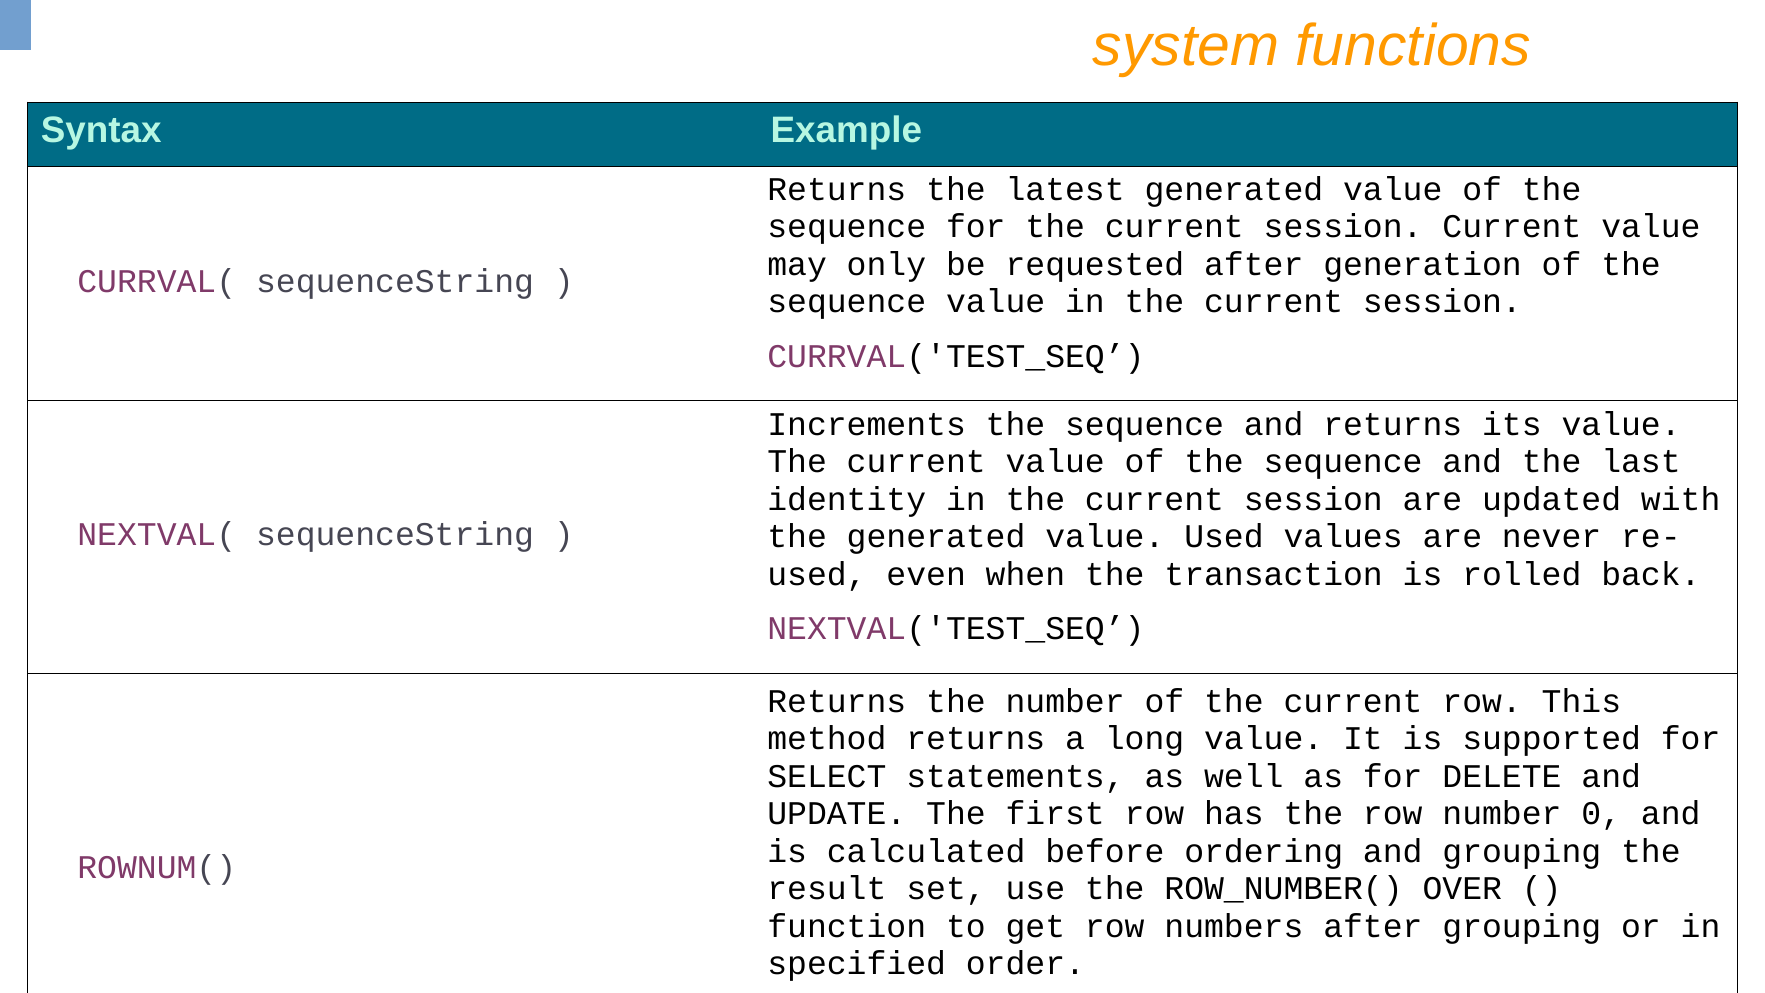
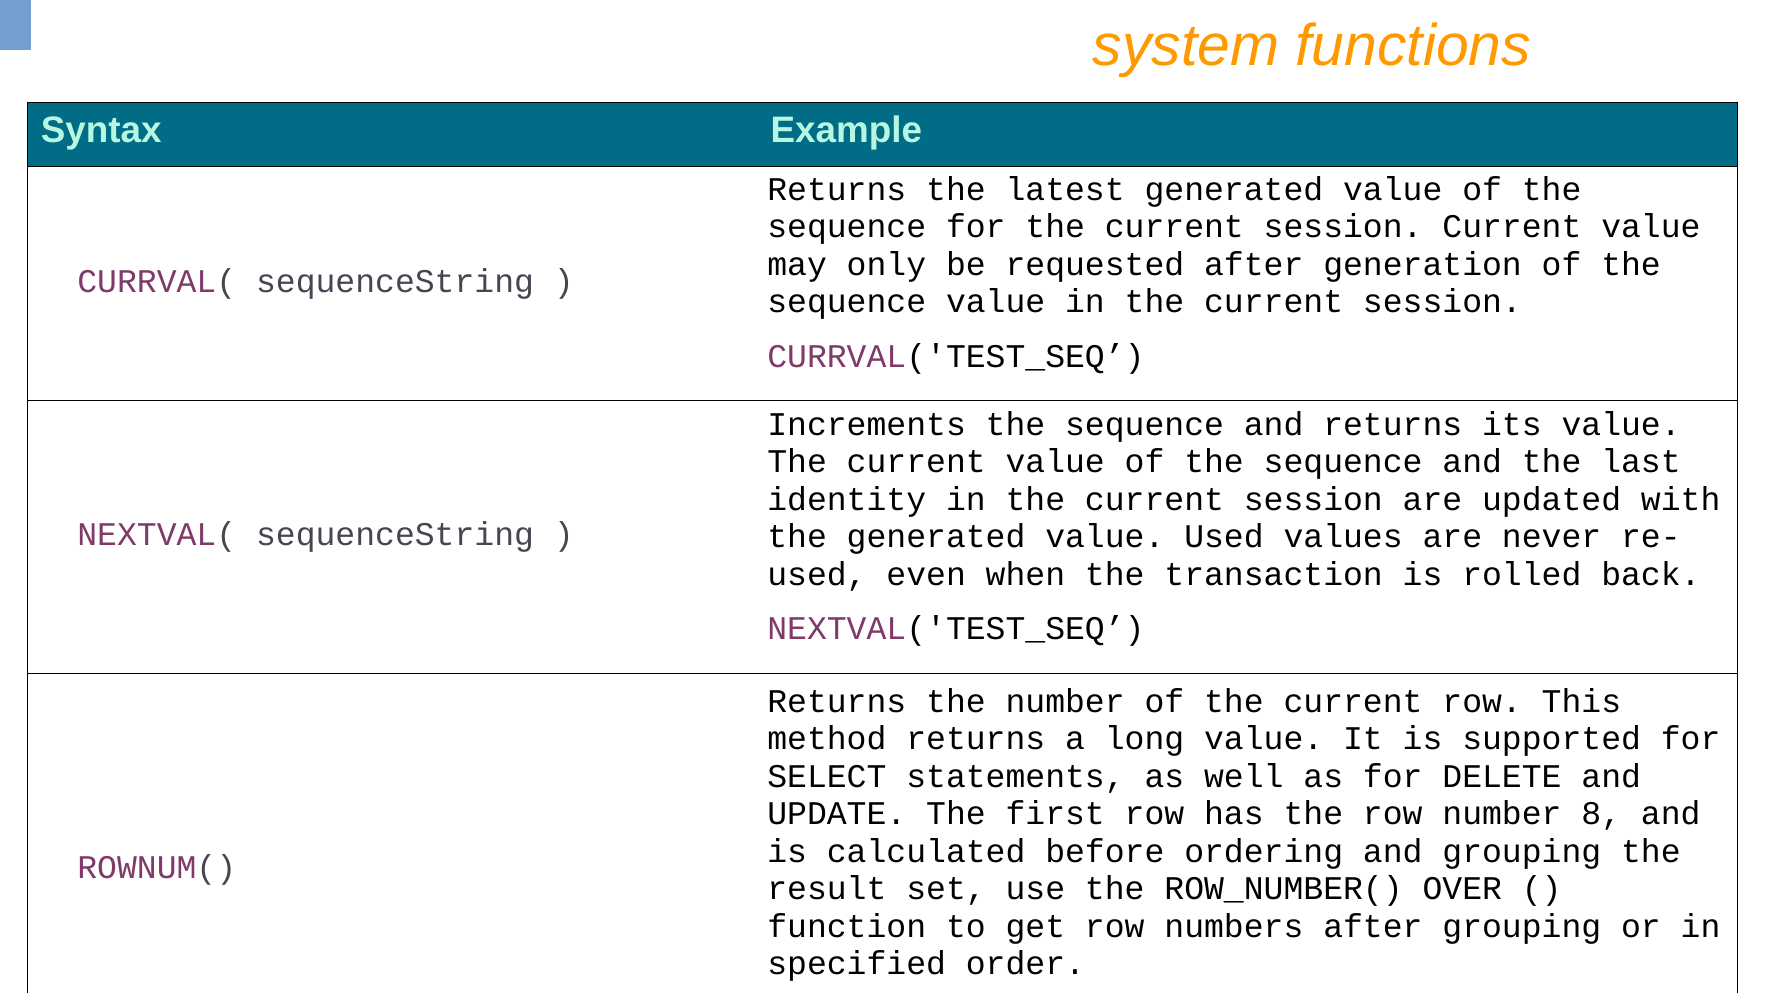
0: 0 -> 8 (1601, 814)
